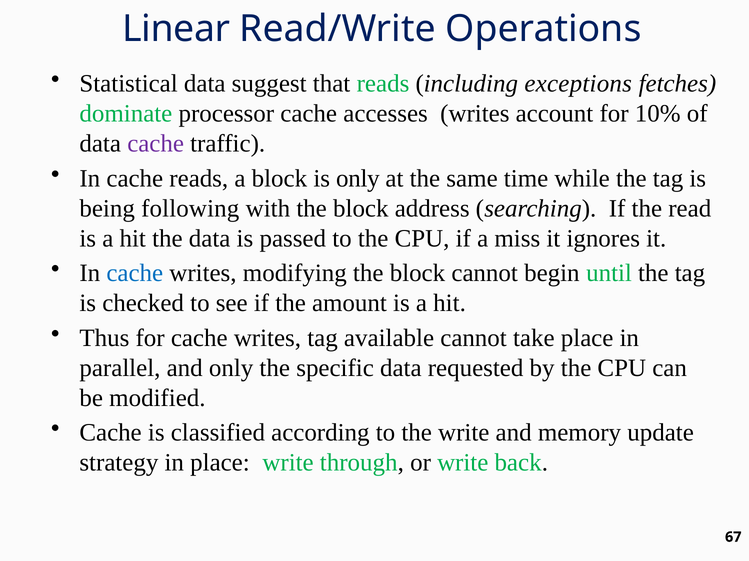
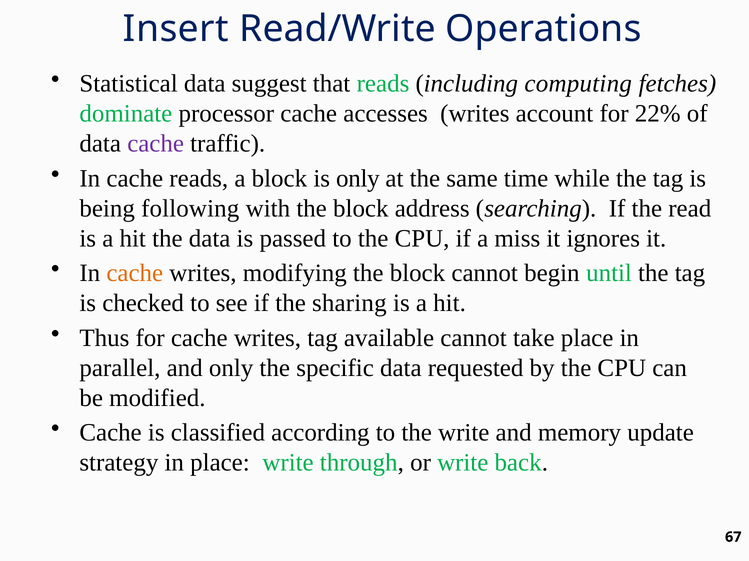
Linear: Linear -> Insert (176, 29)
exceptions: exceptions -> computing (578, 84)
10%: 10% -> 22% (658, 114)
cache colour: blue -> orange (135, 274)
amount: amount -> sharing (349, 304)
